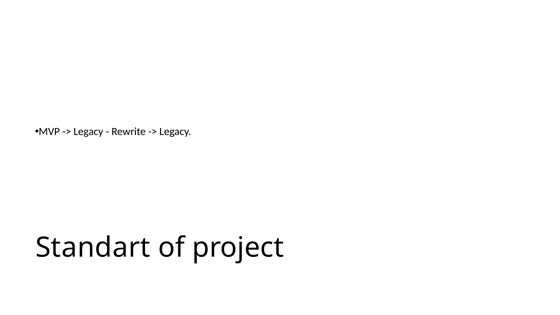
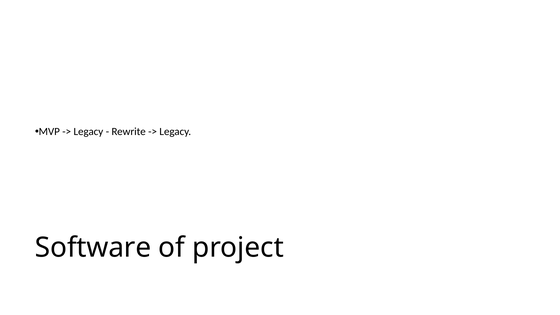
Standart: Standart -> Software (93, 248)
